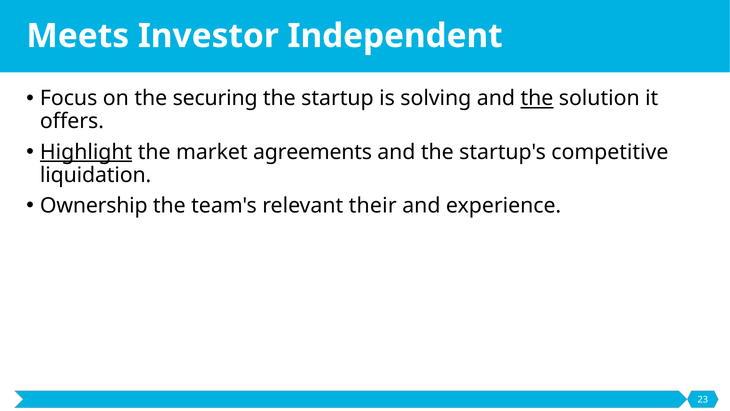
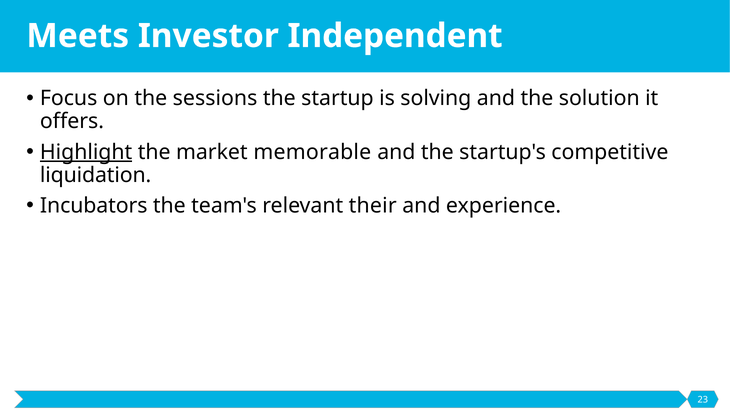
securing: securing -> sessions (215, 98)
the underline: present -> none (537, 98)
agreements: agreements -> memorable (312, 152)
Ownership: Ownership -> Incubators (94, 206)
